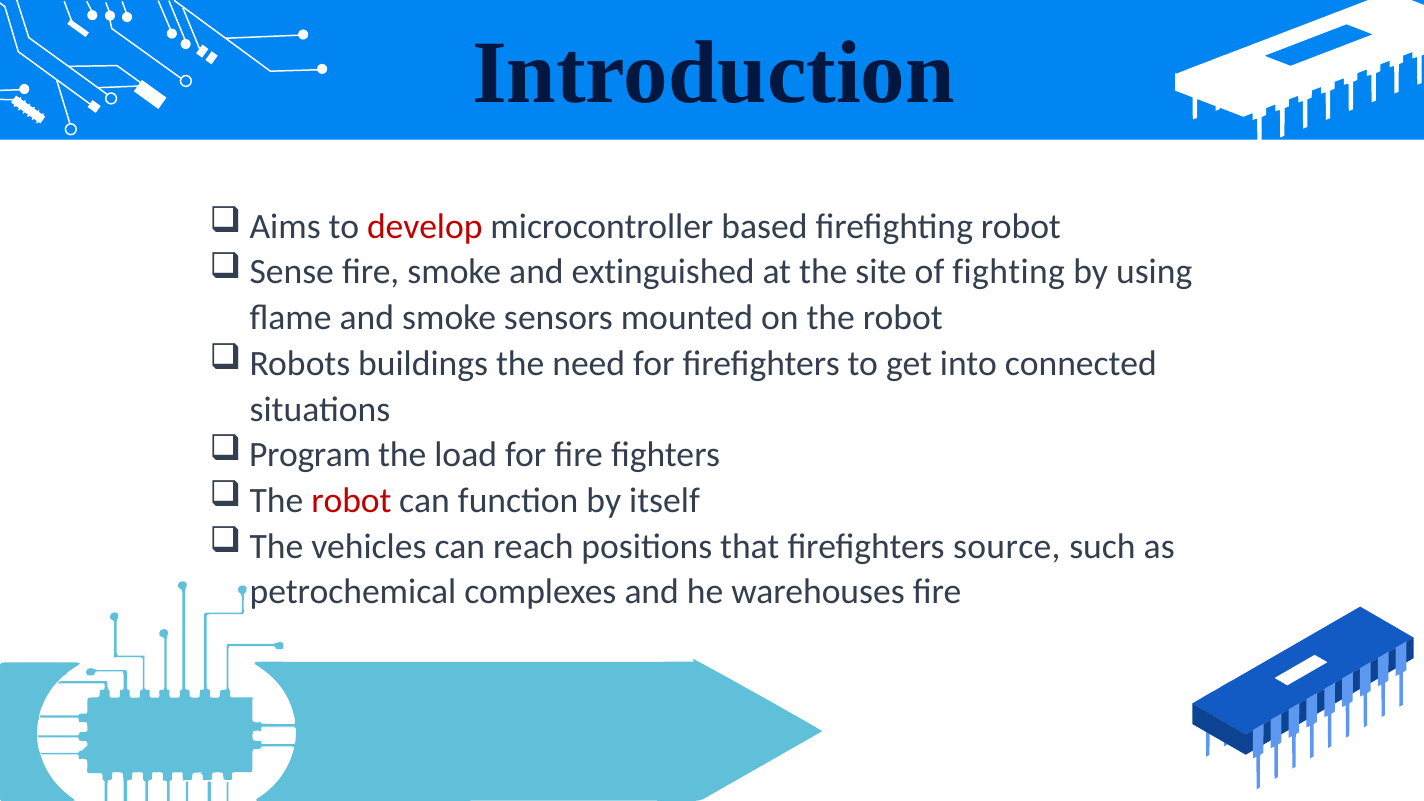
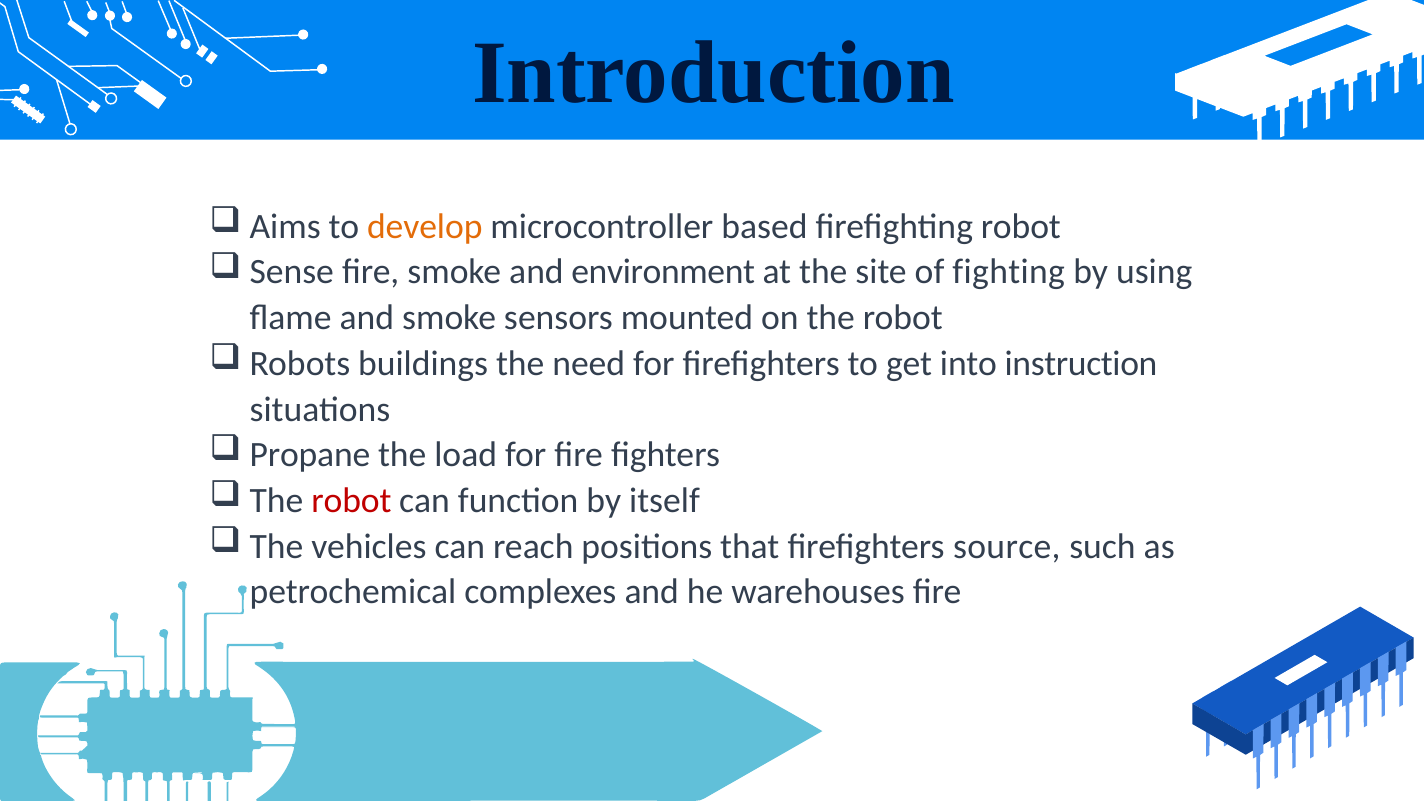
develop colour: red -> orange (425, 226)
extinguished: extinguished -> environment (663, 272)
connected: connected -> instruction (1081, 364)
Program: Program -> Propane (310, 455)
